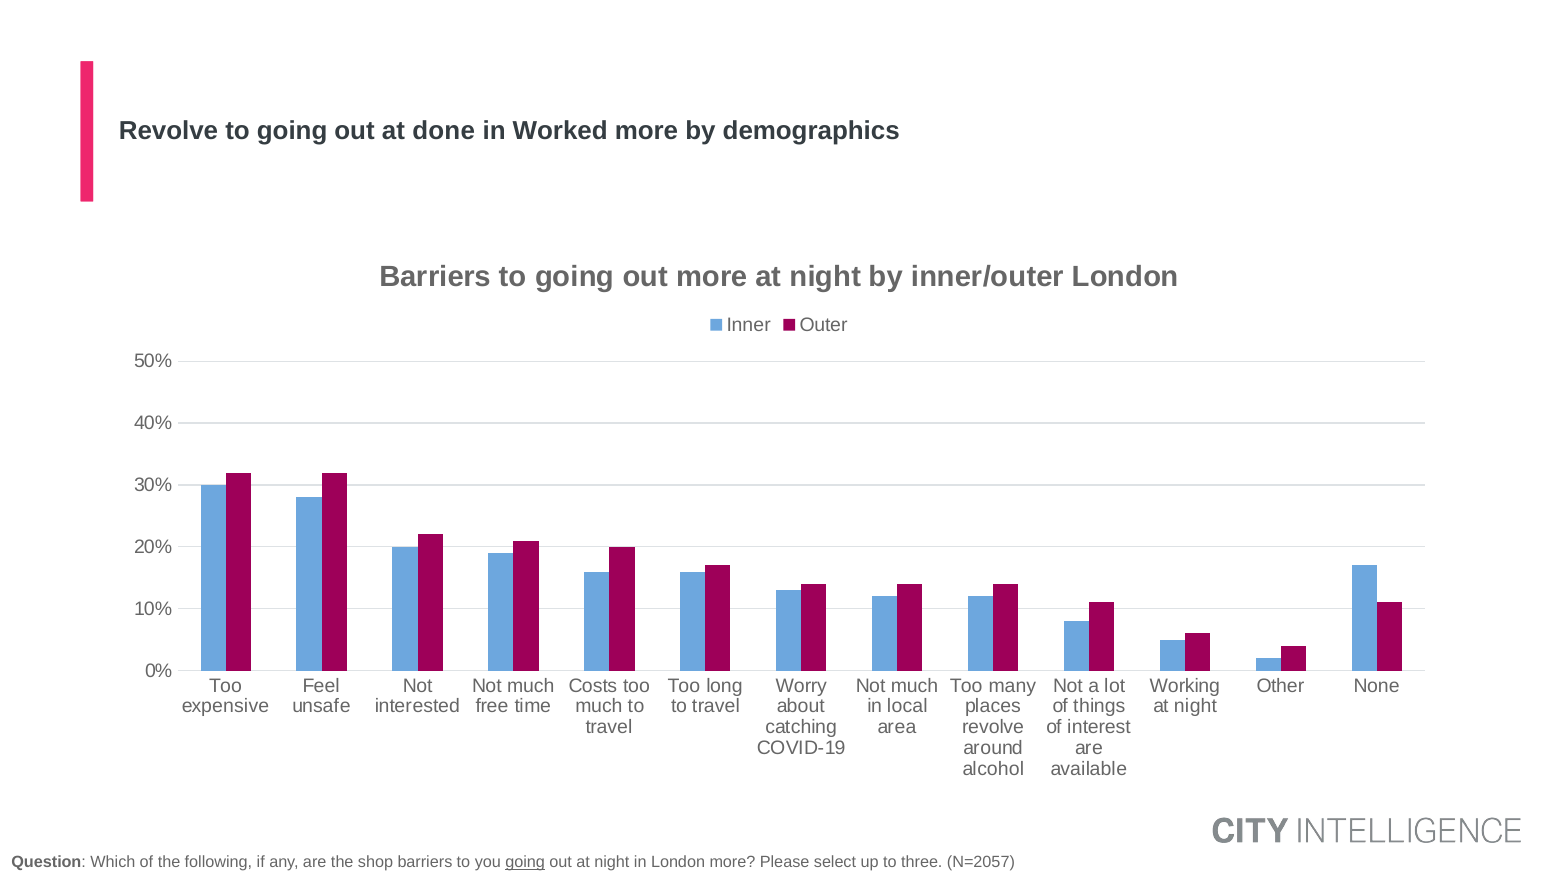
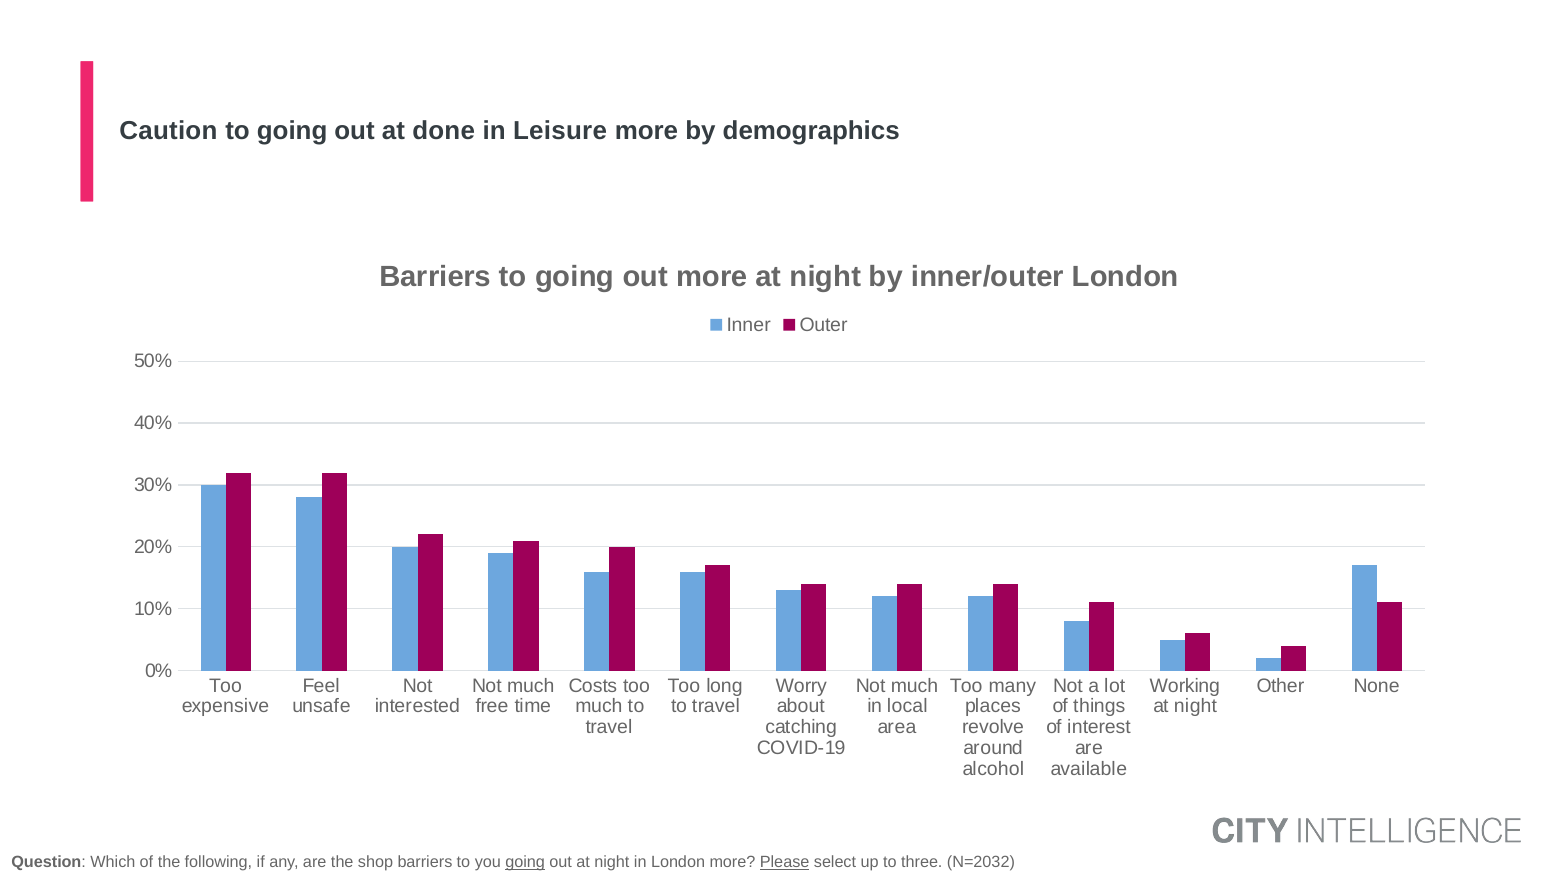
Revolve: Revolve -> Caution (168, 131)
Worked: Worked -> Leisure (560, 131)
Please underline: none -> present (785, 862)
N=2057: N=2057 -> N=2032 (981, 862)
